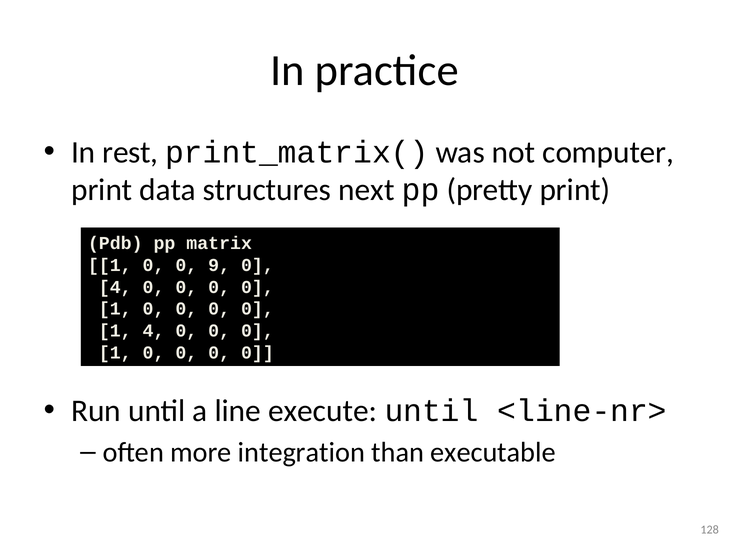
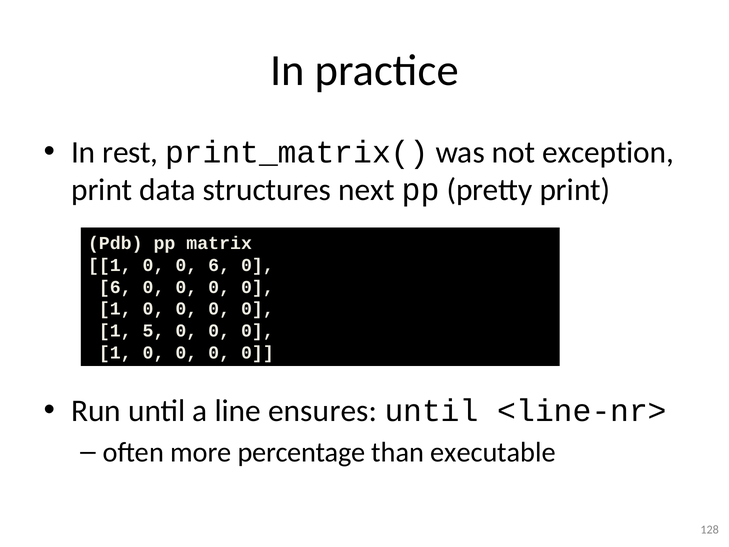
computer: computer -> exception (608, 152)
0 0 9: 9 -> 6 (219, 265)
4: 4 -> 6 (115, 287)
1 4: 4 -> 5 (154, 331)
execute: execute -> ensures (323, 411)
integration: integration -> percentage (301, 452)
